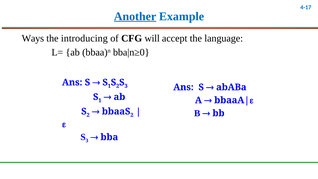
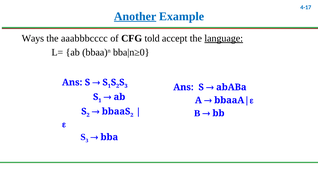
introducing: introducing -> aaabbbcccc (84, 38)
will: will -> told (152, 38)
language underline: none -> present (224, 38)
